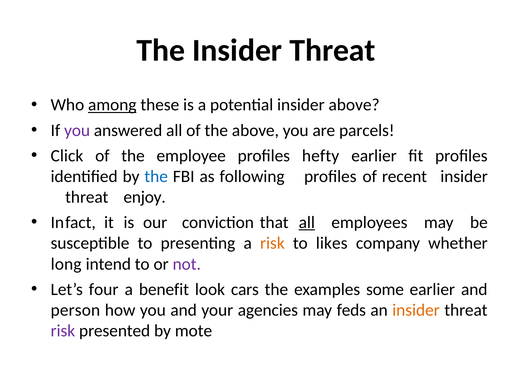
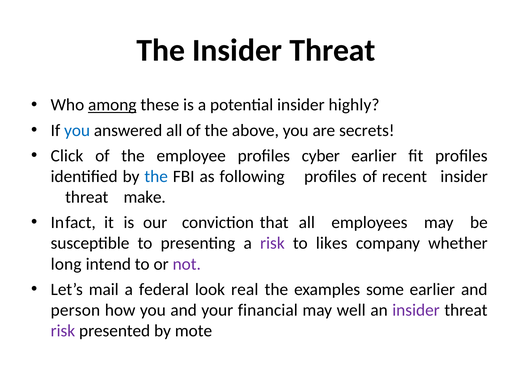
insider above: above -> highly (354, 105)
you colour: purple -> blue (77, 130)
parcels: parcels -> secrets (367, 130)
hefty: hefty -> cyber (321, 156)
enjoy: enjoy -> make (145, 197)
all underline: present -> none (307, 223)
risk colour: orange -> purple (272, 243)
four: four -> mail (104, 290)
benefit: benefit -> federal (164, 290)
cars: cars -> real (245, 290)
agencies: agencies -> financial (268, 310)
feds: feds -> well (351, 310)
insider colour: orange -> purple (416, 310)
